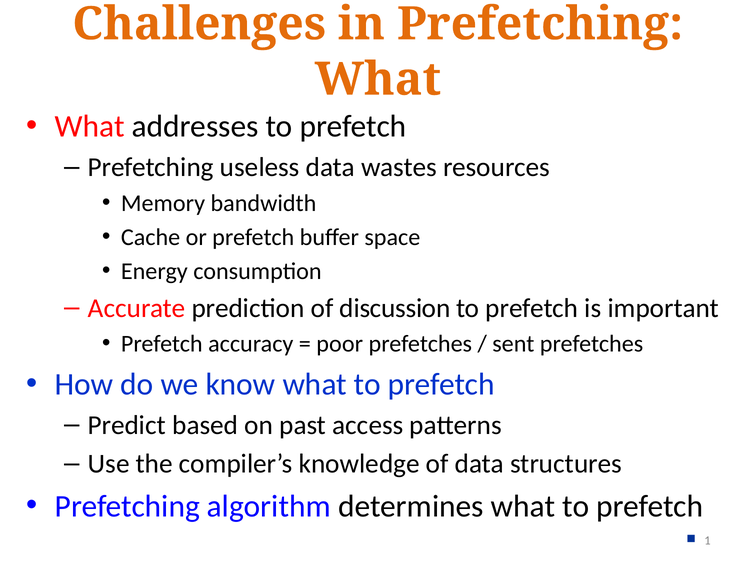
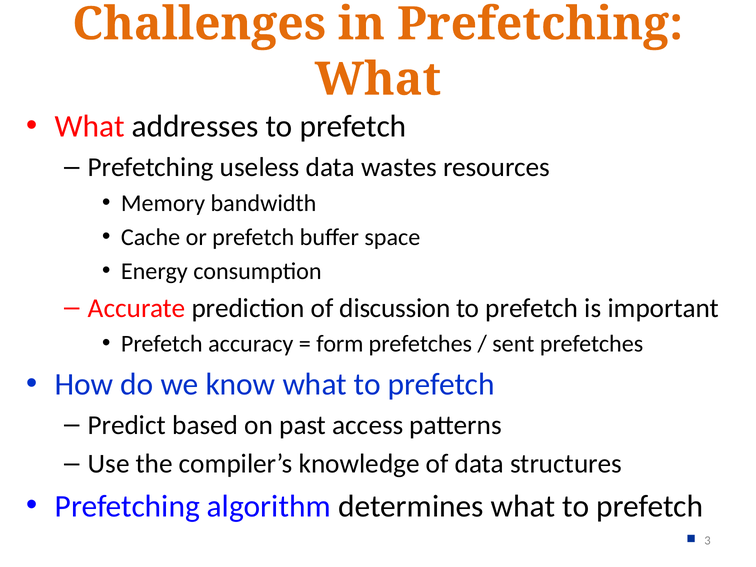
poor: poor -> form (340, 344)
1: 1 -> 3 (708, 541)
